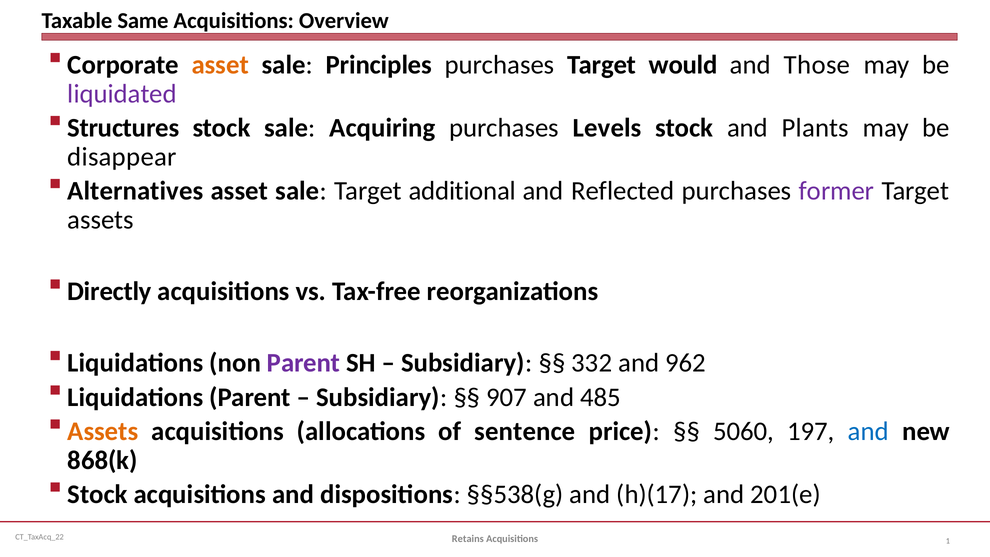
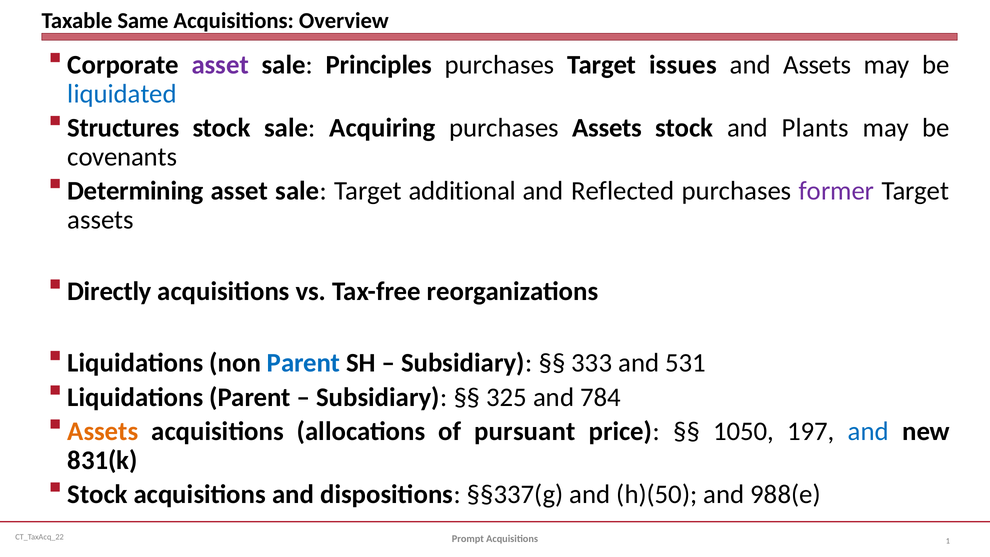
asset colour: orange -> purple (220, 65)
would: would -> issues (683, 65)
and Those: Those -> Assets (817, 65)
liquidated colour: purple -> blue (122, 94)
purchases Levels: Levels -> Assets (607, 128)
disappear: disappear -> covenants (122, 157)
Alternatives: Alternatives -> Determining (135, 191)
Parent colour: purple -> blue (304, 363)
332: 332 -> 333 (592, 363)
962: 962 -> 531 (686, 363)
907: 907 -> 325 (507, 397)
485: 485 -> 784 (601, 397)
sentence: sentence -> pursuant (525, 431)
5060: 5060 -> 1050 (744, 431)
868(k: 868(k -> 831(k (103, 460)
§§538(g: §§538(g -> §§337(g (515, 494)
h)(17: h)(17 -> h)(50 (657, 494)
201(e: 201(e -> 988(e (786, 494)
Retains: Retains -> Prompt (468, 539)
